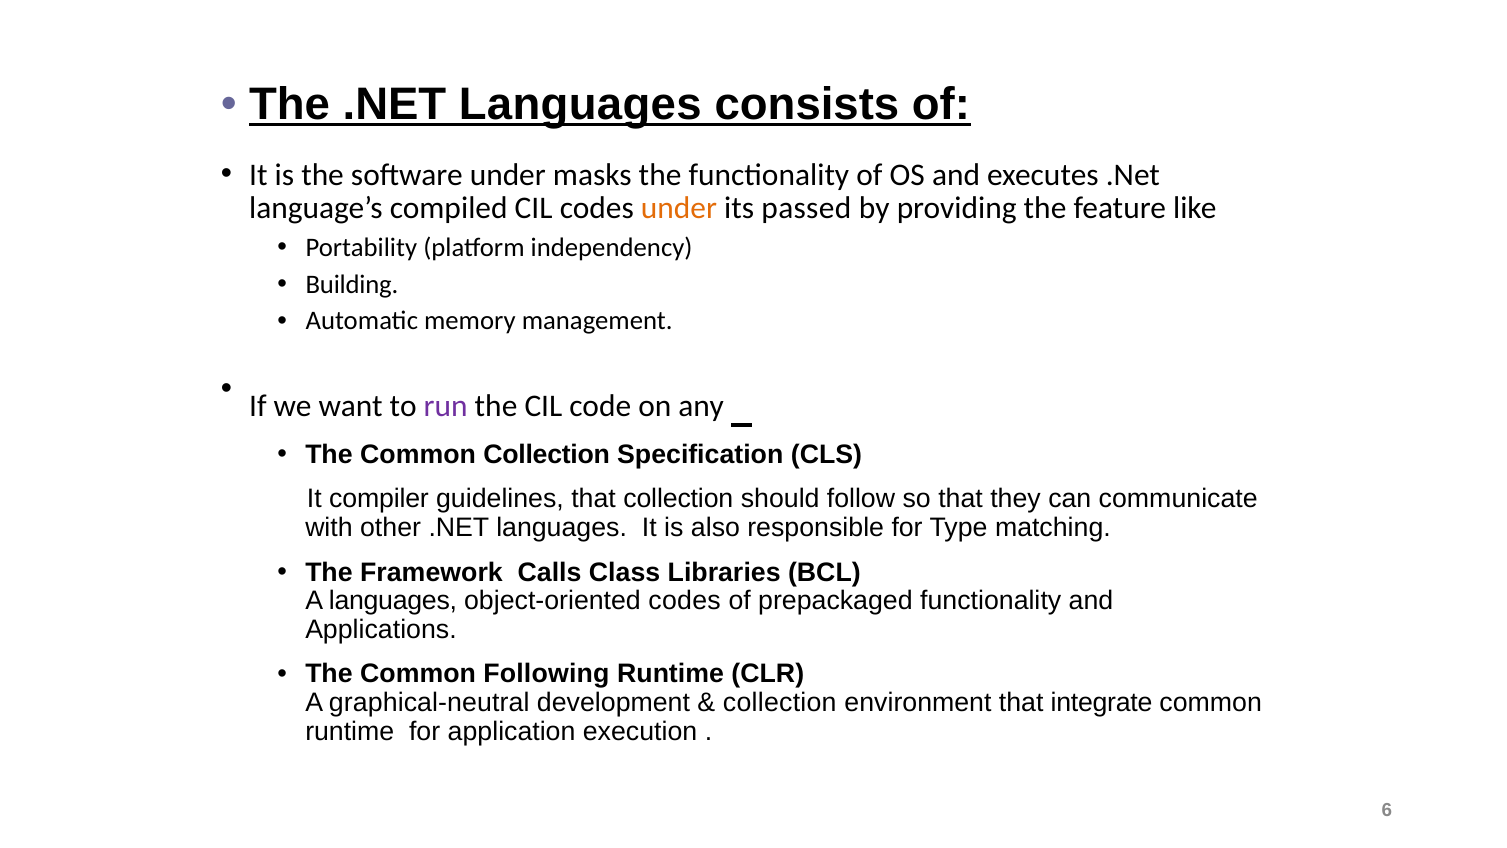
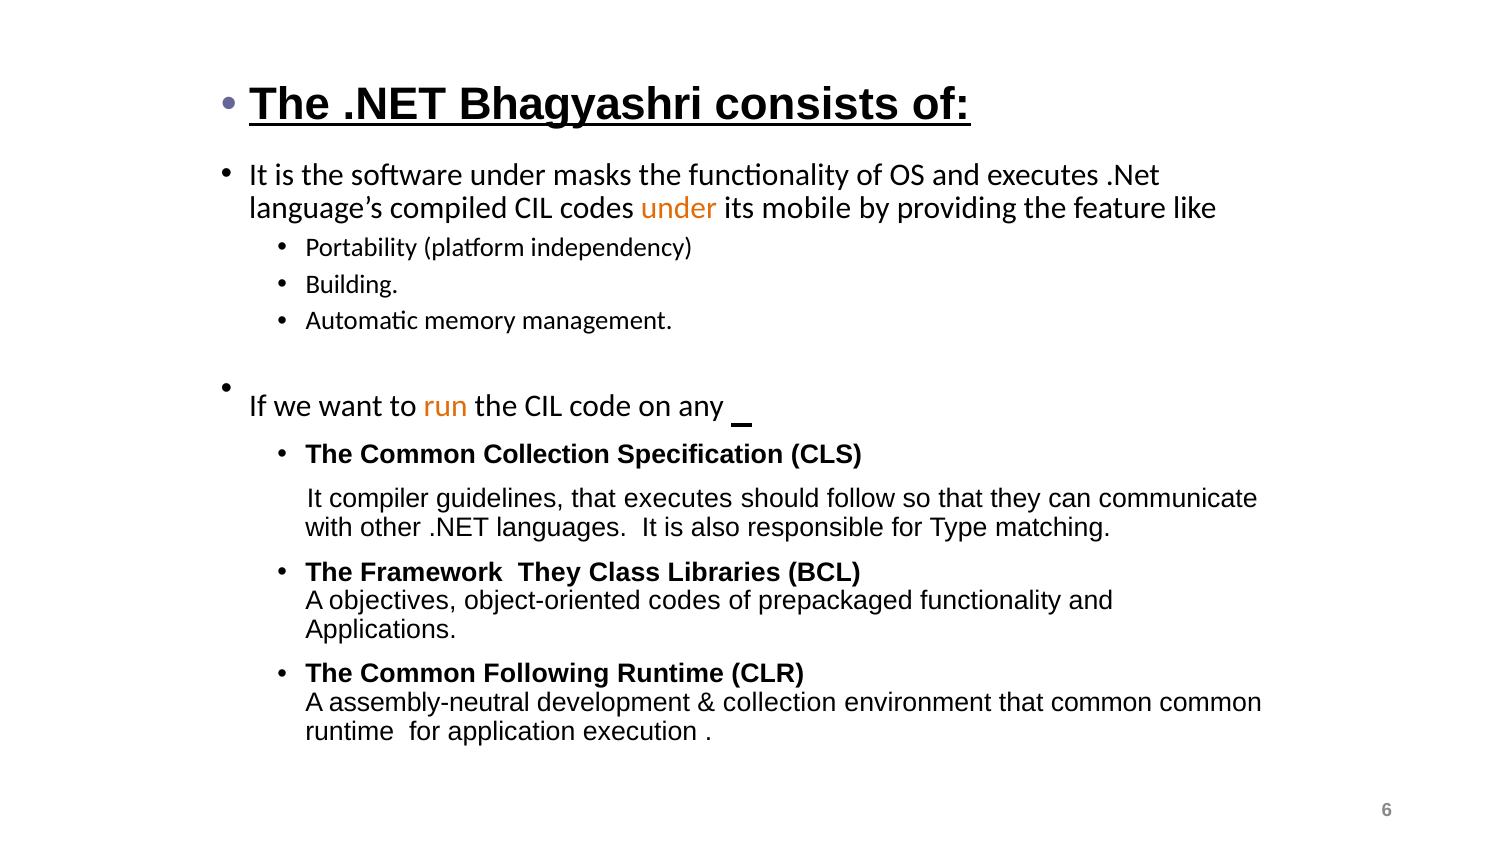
The .NET Languages: Languages -> Bhagyashri (581, 105)
passed: passed -> mobile (806, 209)
run colour: purple -> orange (446, 406)
that collection: collection -> executes (678, 499)
Framework Calls: Calls -> They (549, 572)
A languages: languages -> objectives (393, 601)
graphical-neutral: graphical-neutral -> assembly-neutral (429, 703)
that integrate: integrate -> common (1102, 703)
